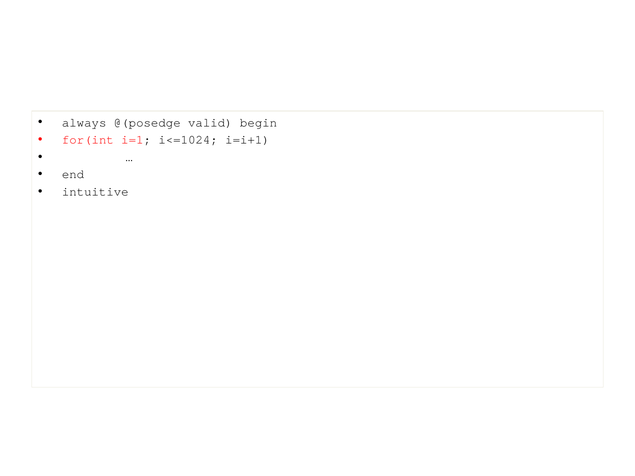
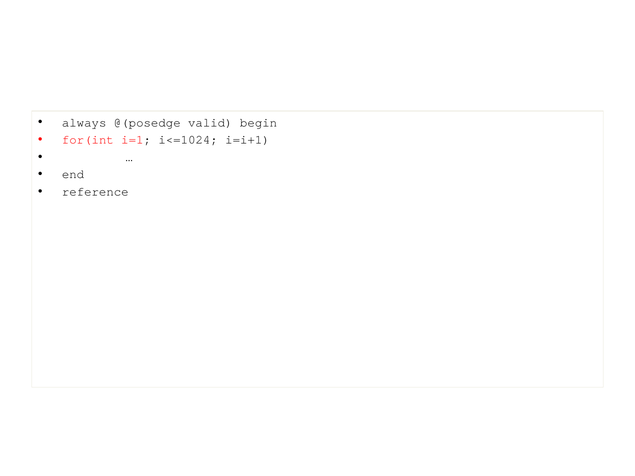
intuitive: intuitive -> reference (95, 192)
